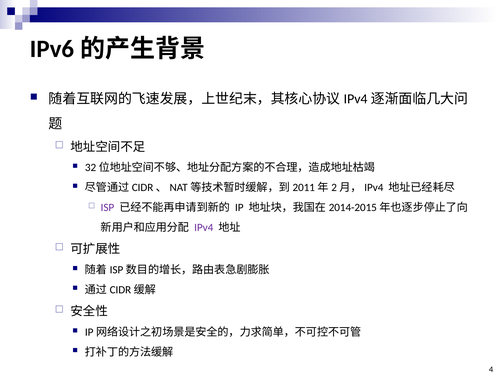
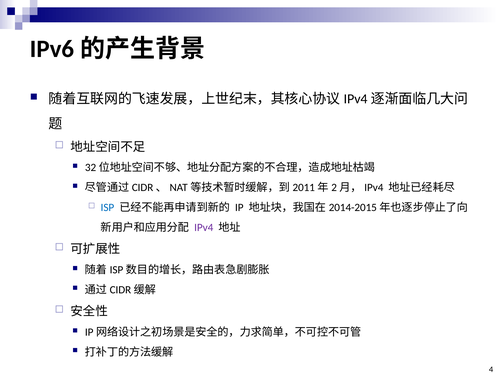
ISP colour: purple -> blue (107, 208)
